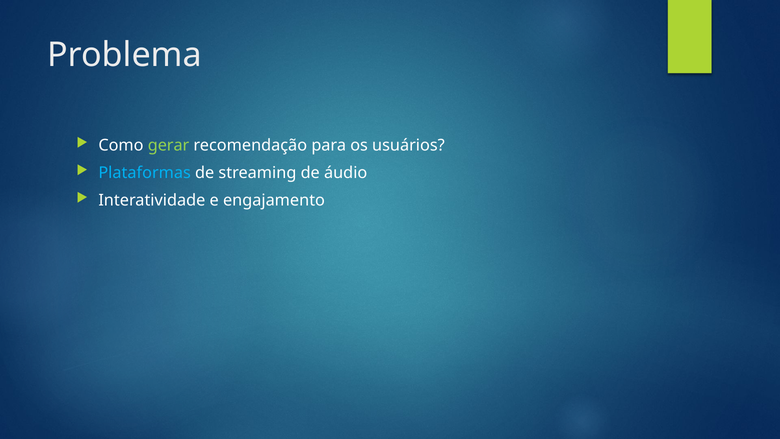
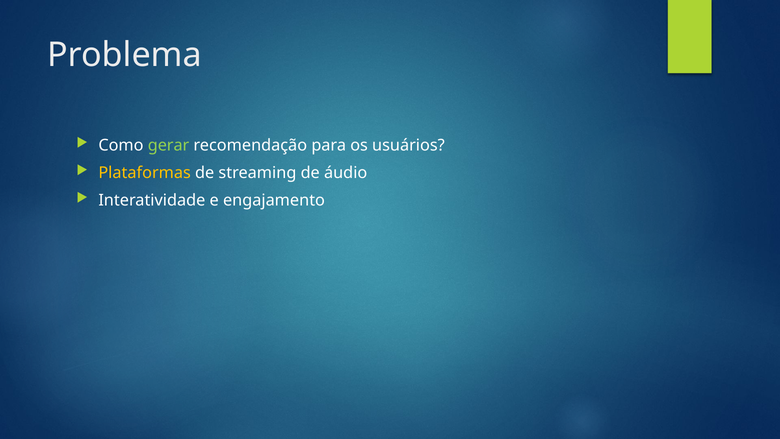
Plataformas colour: light blue -> yellow (145, 173)
